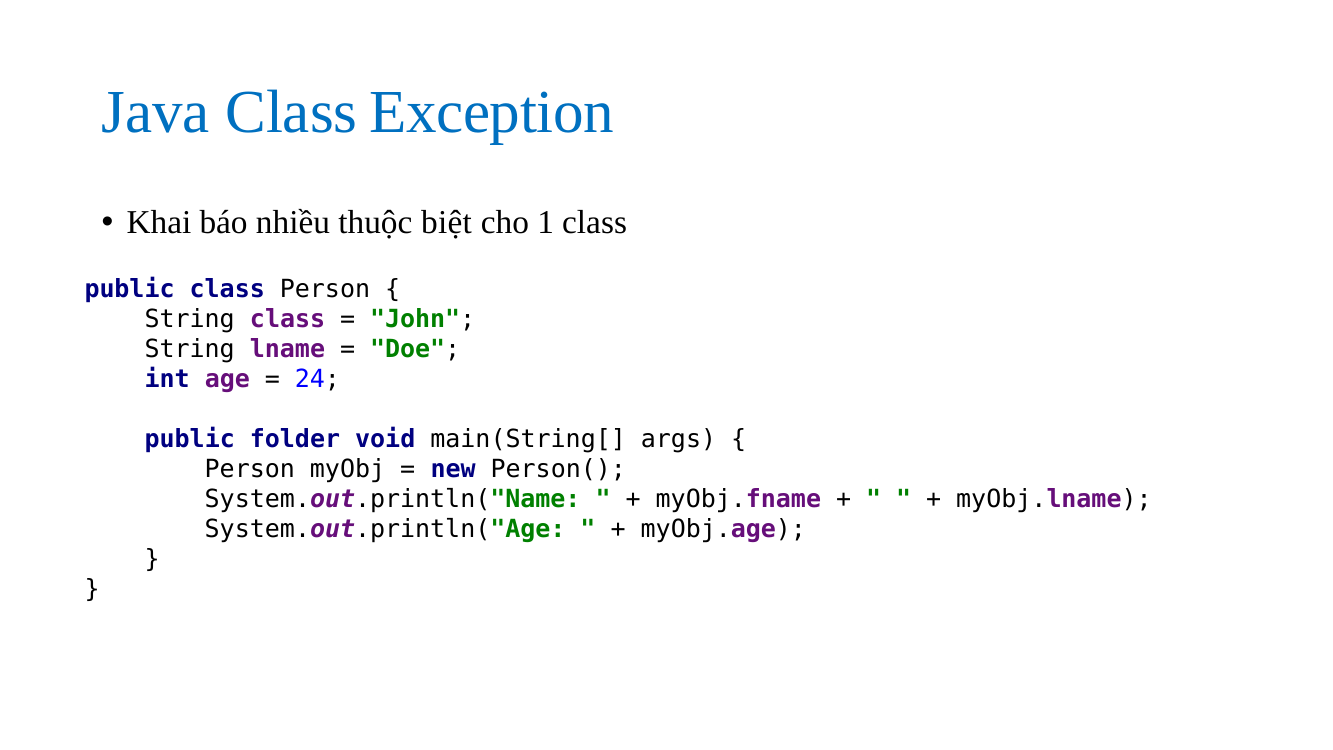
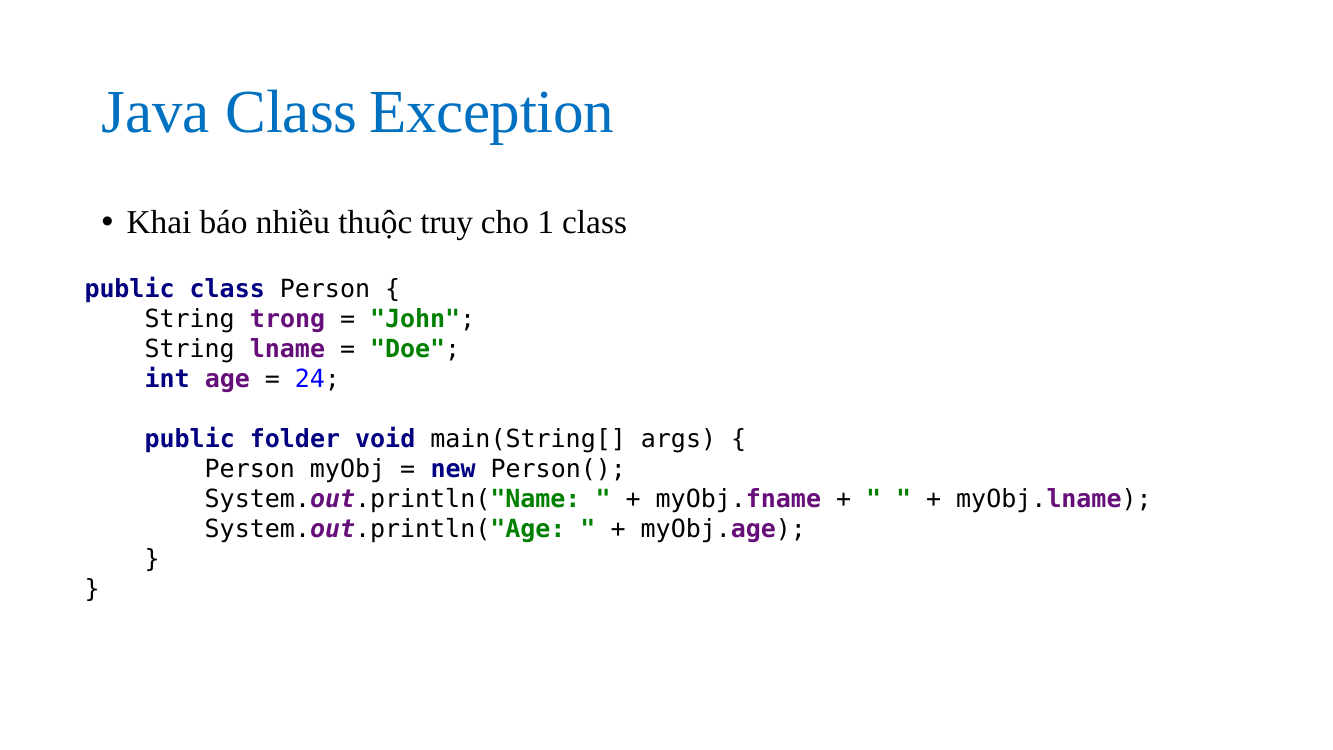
biệt: biệt -> truy (447, 222)
String class: class -> trong (288, 319)
